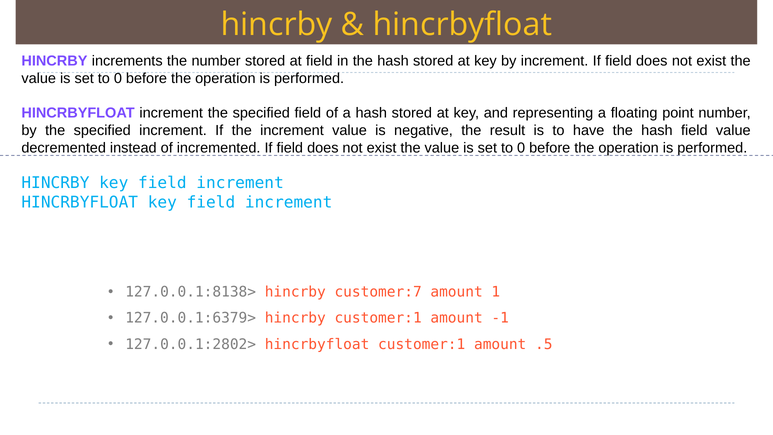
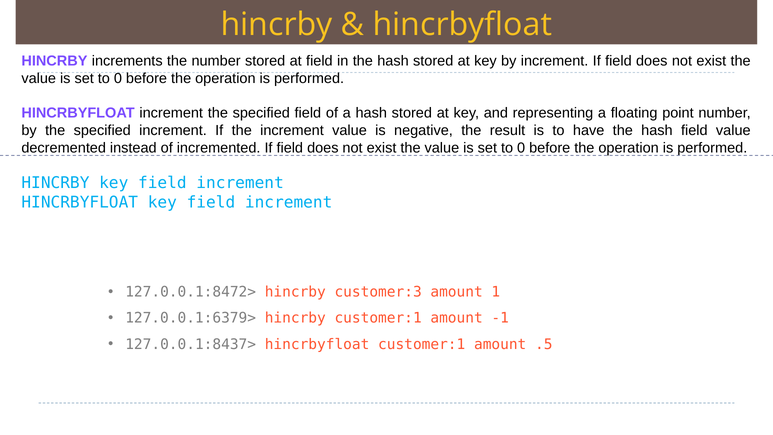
127.0.0.1:8138>: 127.0.0.1:8138> -> 127.0.0.1:8472> (191, 292)
customer:7: customer:7 -> customer:3 (378, 292)
127.0.0.1:2802>: 127.0.0.1:2802> -> 127.0.0.1:8437> (191, 344)
